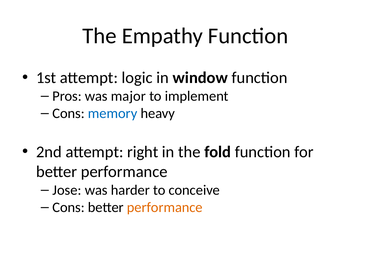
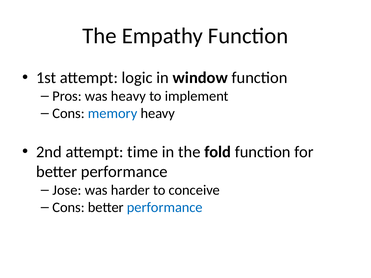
was major: major -> heavy (128, 96)
right: right -> time (143, 152)
performance colour: orange -> blue (165, 208)
